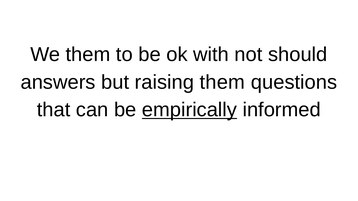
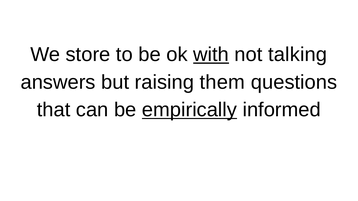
We them: them -> store (88, 55)
with underline: none -> present (211, 55)
should: should -> talking (298, 55)
